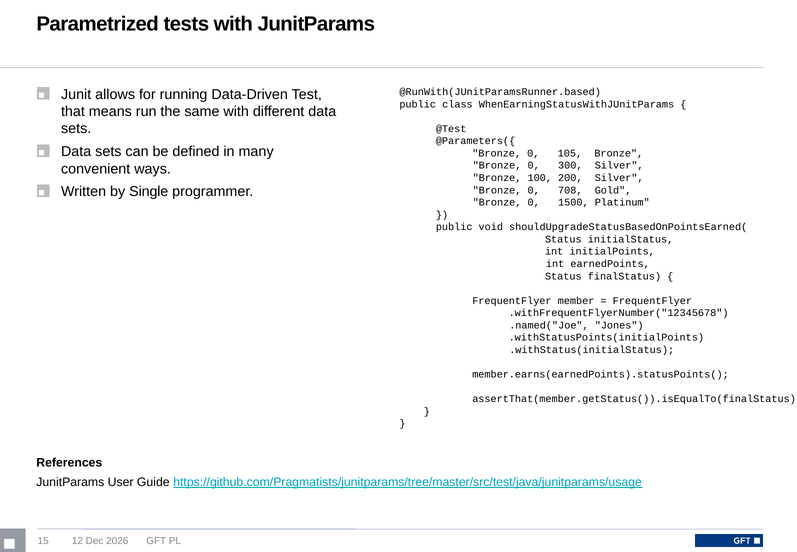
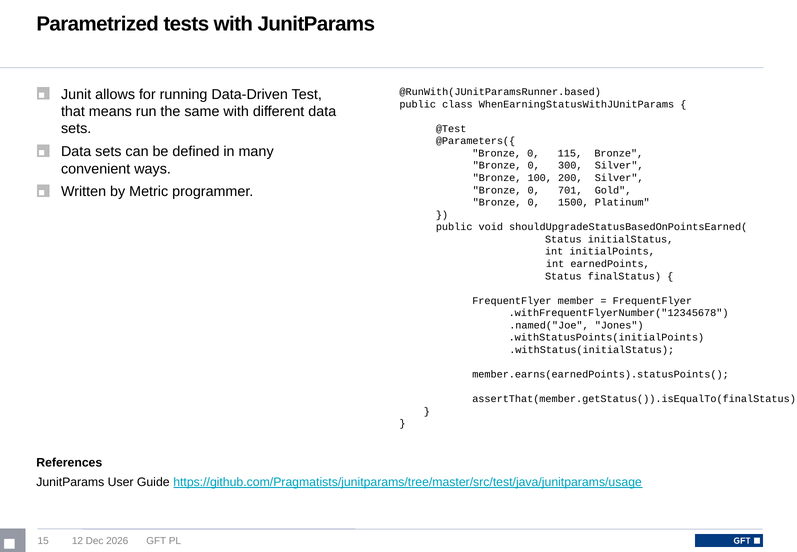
105: 105 -> 115 (570, 153)
Single: Single -> Metric (149, 192)
708: 708 -> 701 (570, 190)
